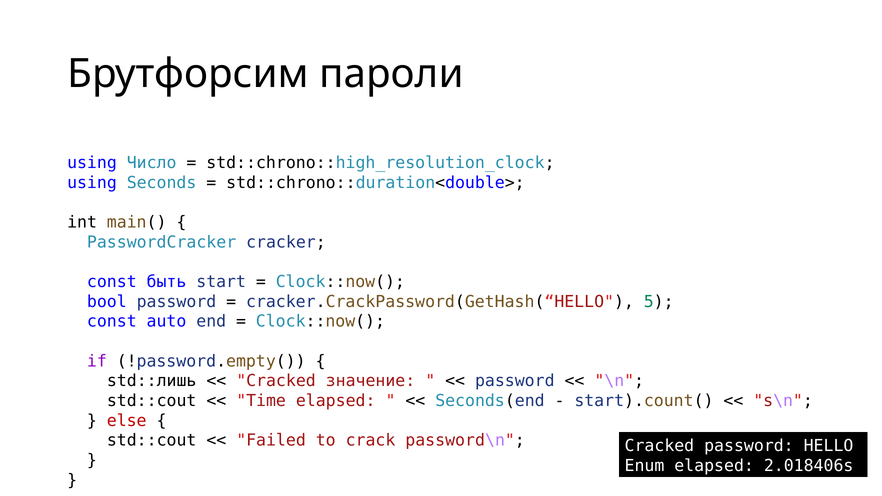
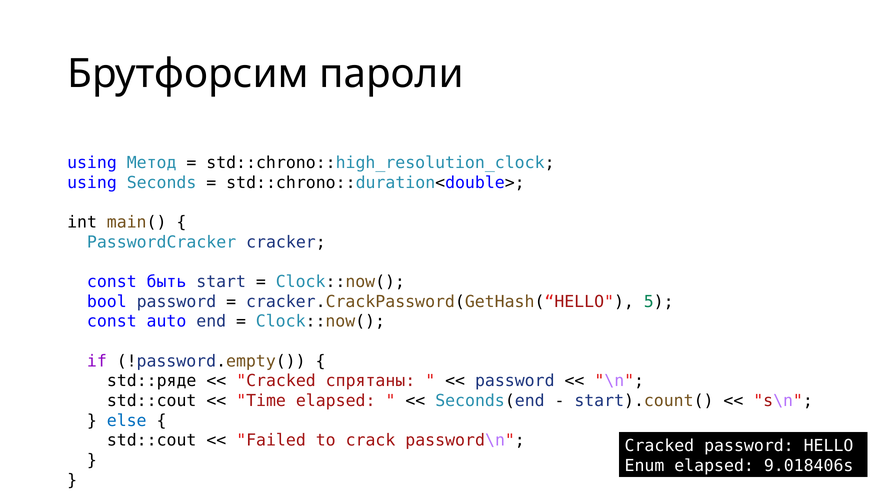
Число: Число -> Метод (152, 163)
std::лишь: std::лишь -> std::ряде (152, 381)
значение: значение -> спрятаны (370, 381)
else colour: red -> blue (127, 421)
2.018406s: 2.018406s -> 9.018406s (809, 466)
